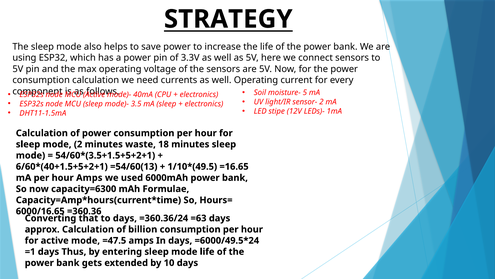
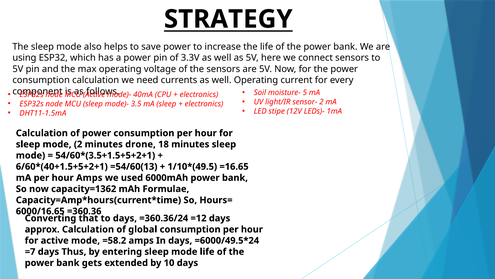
waste: waste -> drone (140, 144)
capacity=6300: capacity=6300 -> capacity=1362 (84, 189)
=63: =63 -> =12 (199, 218)
billion: billion -> global (143, 229)
=47.5: =47.5 -> =58.2 (114, 240)
=1: =1 -> =7 (30, 251)
